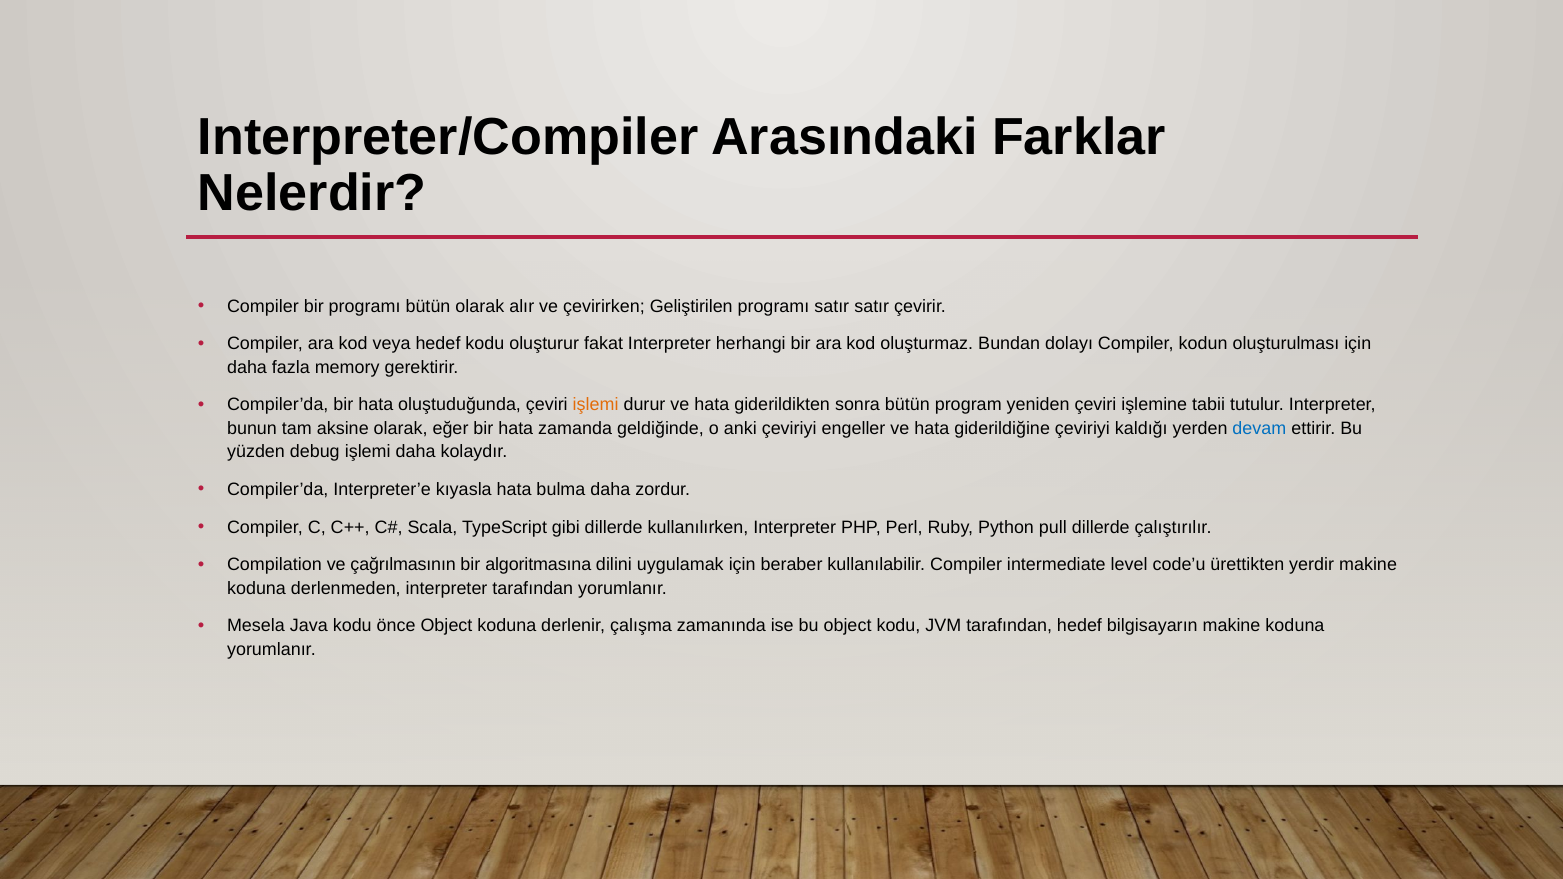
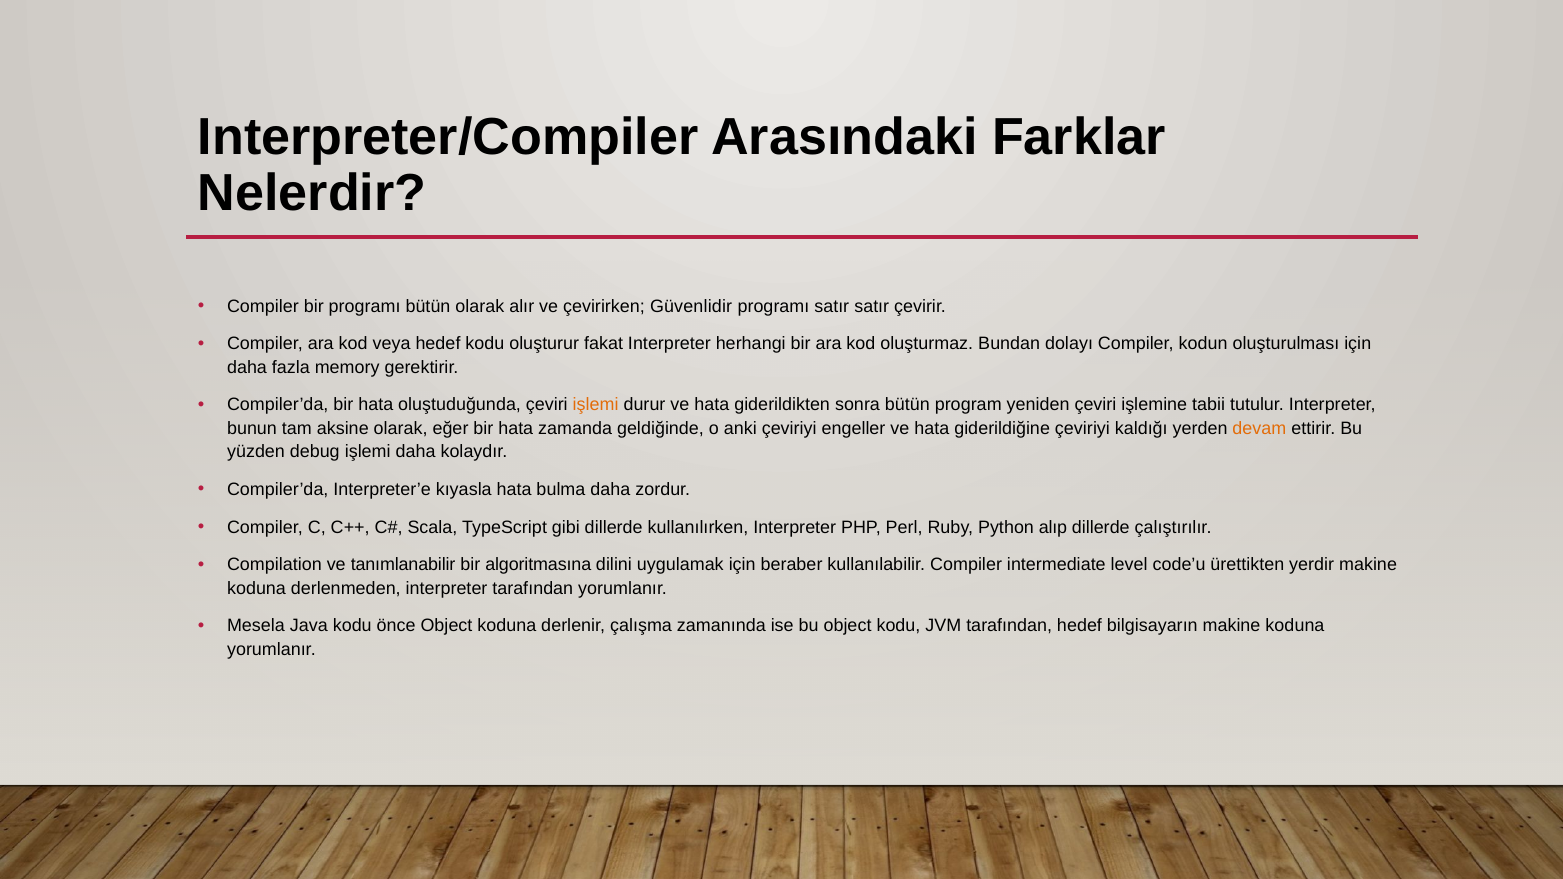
Geliştirilen: Geliştirilen -> Güvenlidir (691, 306)
devam colour: blue -> orange (1259, 428)
pull: pull -> alıp (1053, 527)
çağrılmasının: çağrılmasının -> tanımlanabilir (403, 565)
